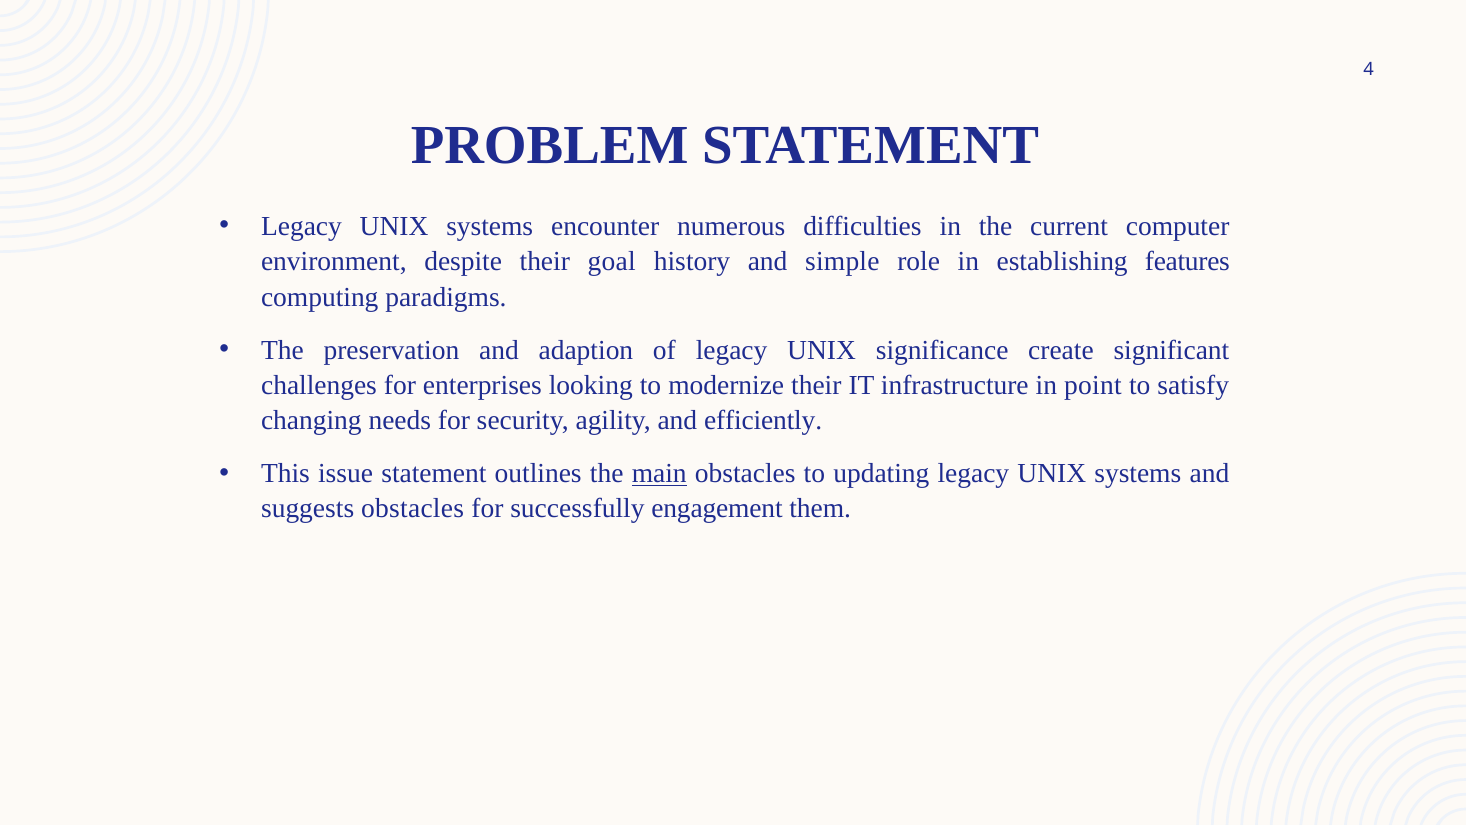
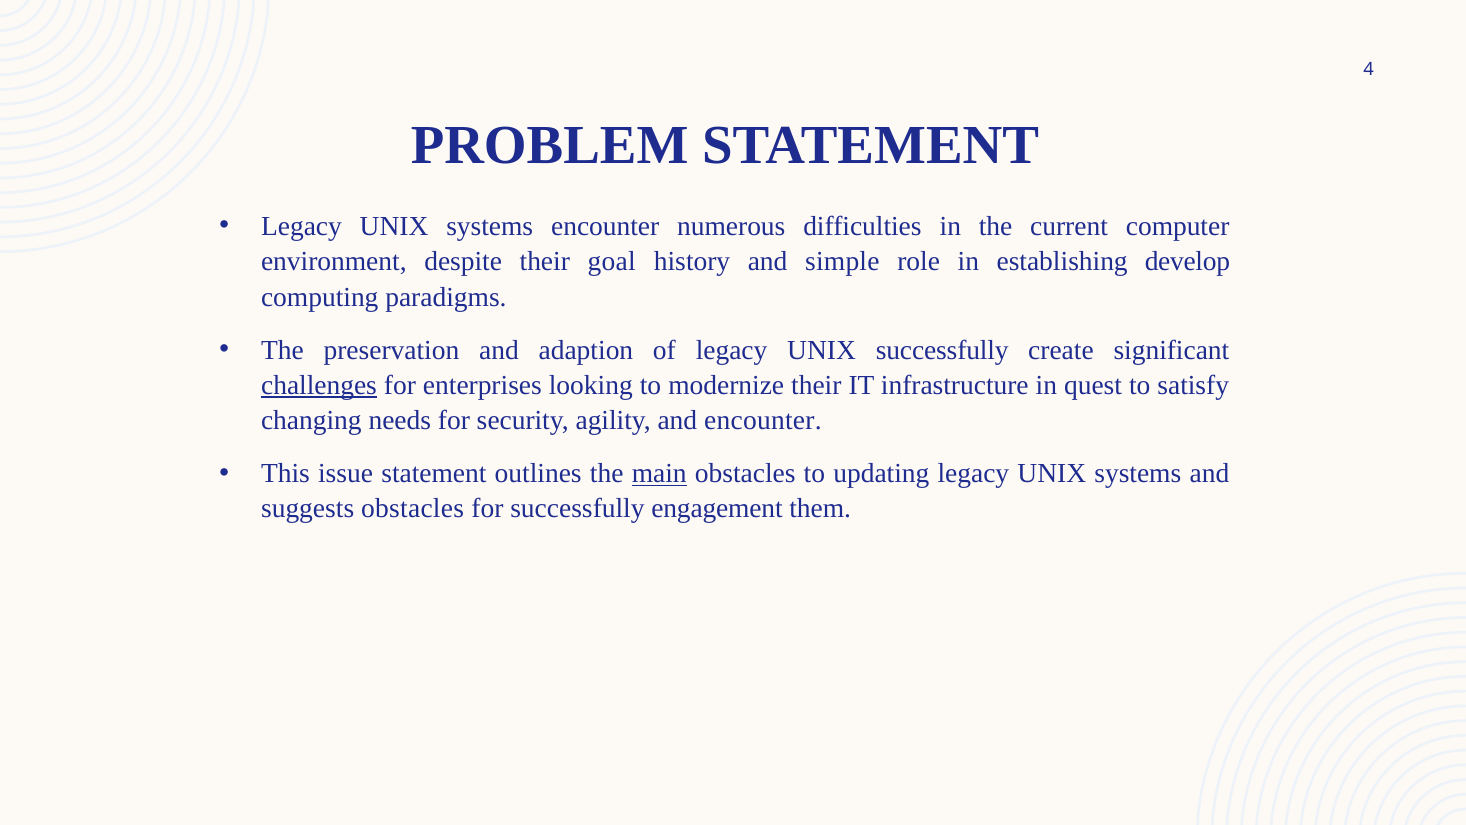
features: features -> develop (1187, 262)
UNIX significance: significance -> successfully (942, 350)
challenges underline: none -> present (319, 385)
point: point -> quest (1093, 385)
and efficiently: efficiently -> encounter (763, 420)
